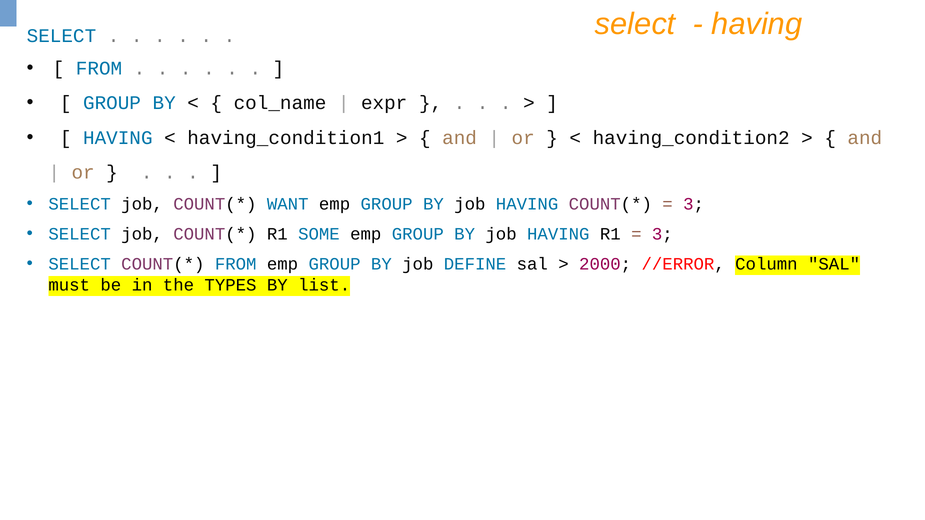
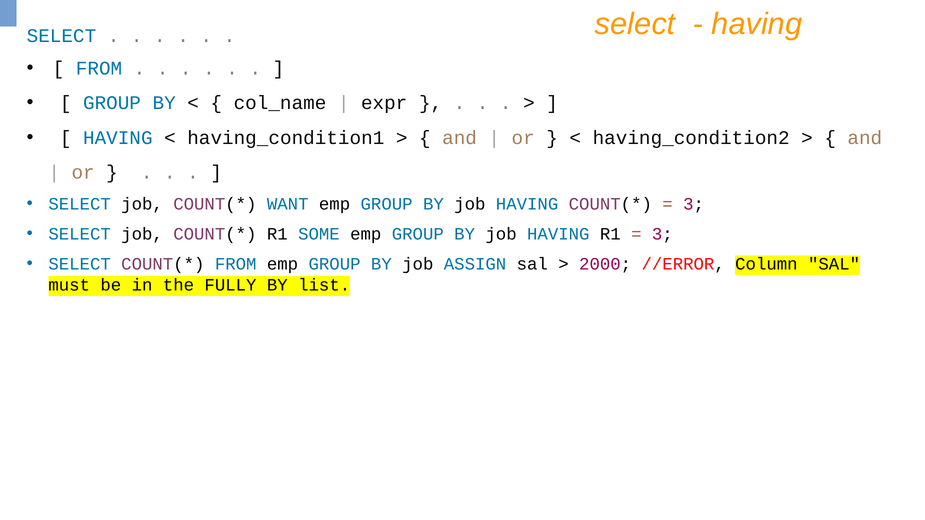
DEFINE: DEFINE -> ASSIGN (475, 264)
TYPES: TYPES -> FULLY (231, 285)
